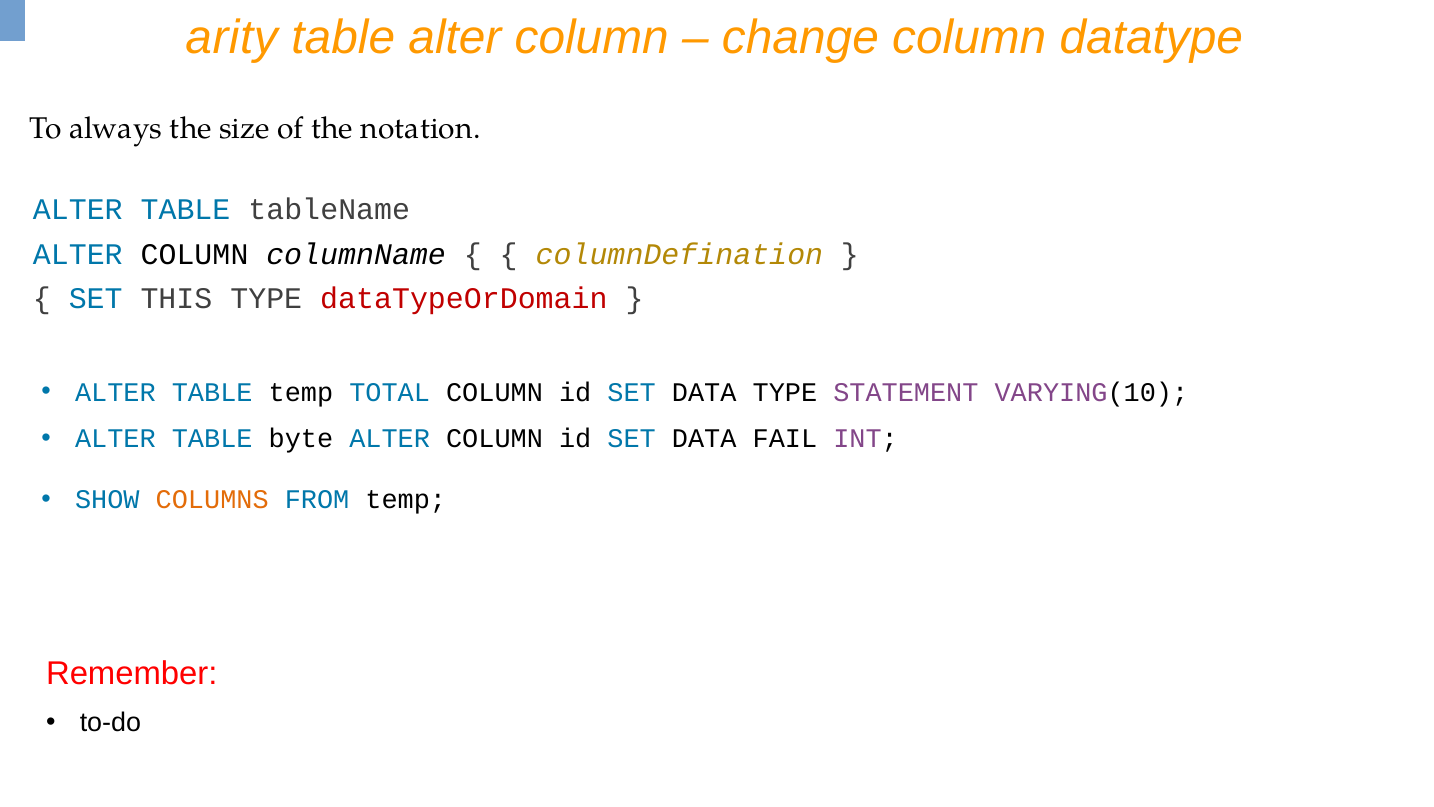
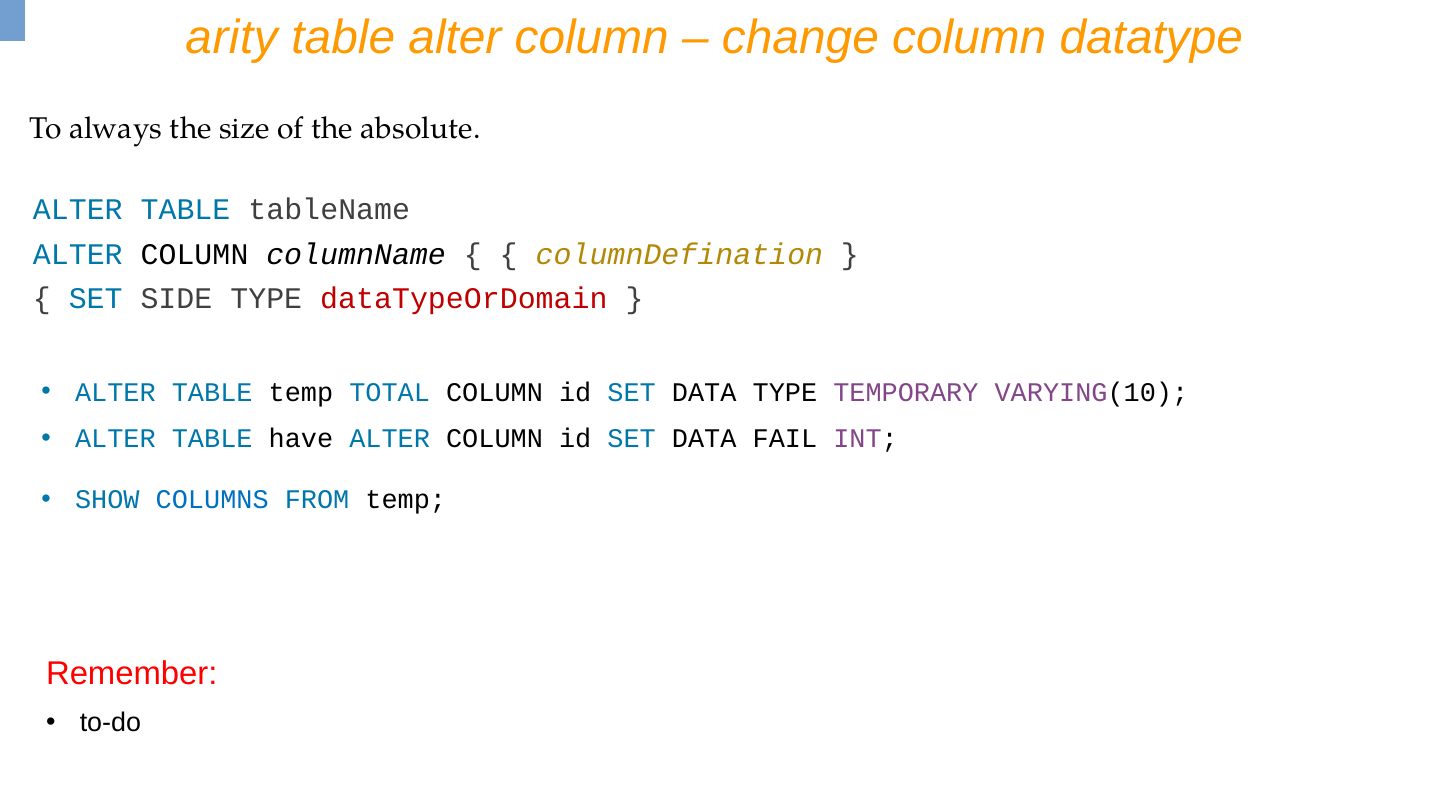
notation: notation -> absolute (421, 128)
THIS: THIS -> SIDE (176, 299)
STATEMENT: STATEMENT -> TEMPORARY (906, 392)
byte: byte -> have (301, 439)
COLUMNS colour: orange -> blue (212, 499)
